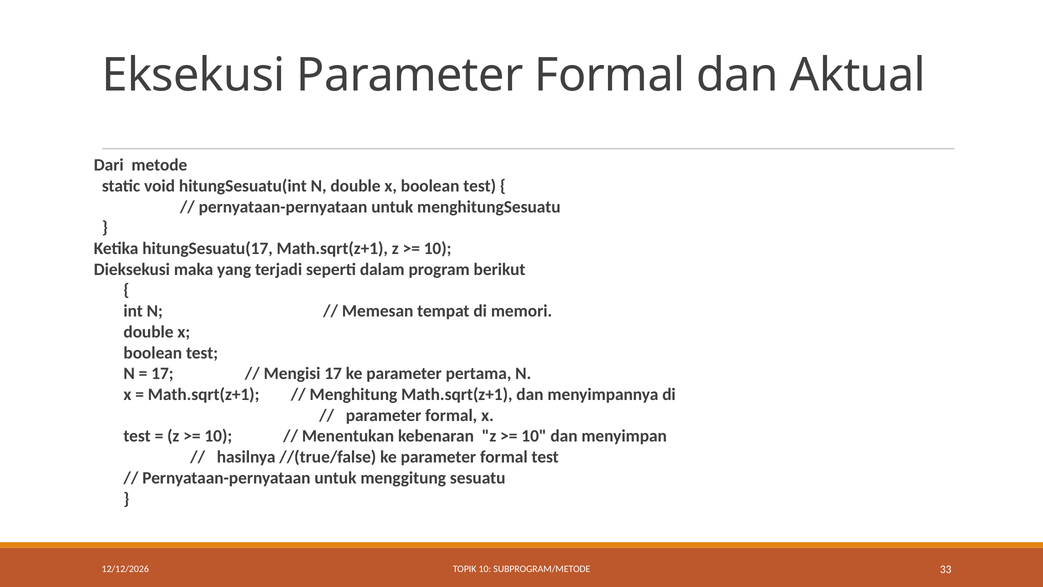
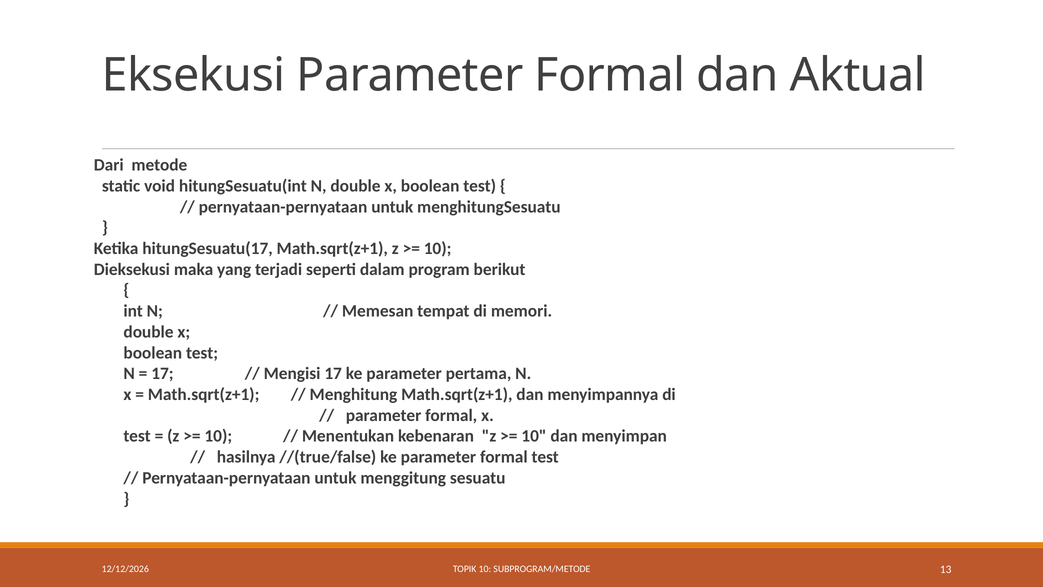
33: 33 -> 13 (946, 569)
